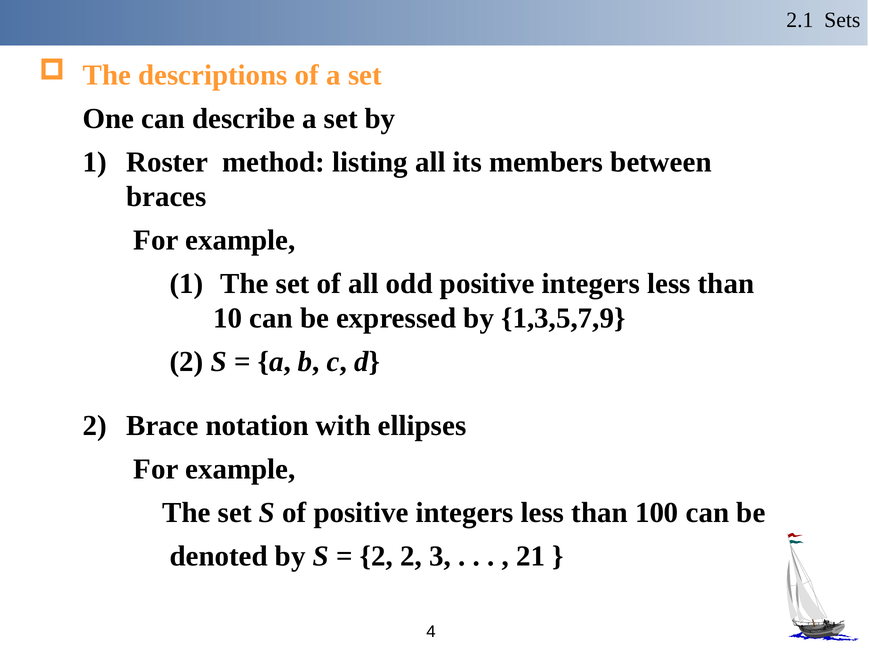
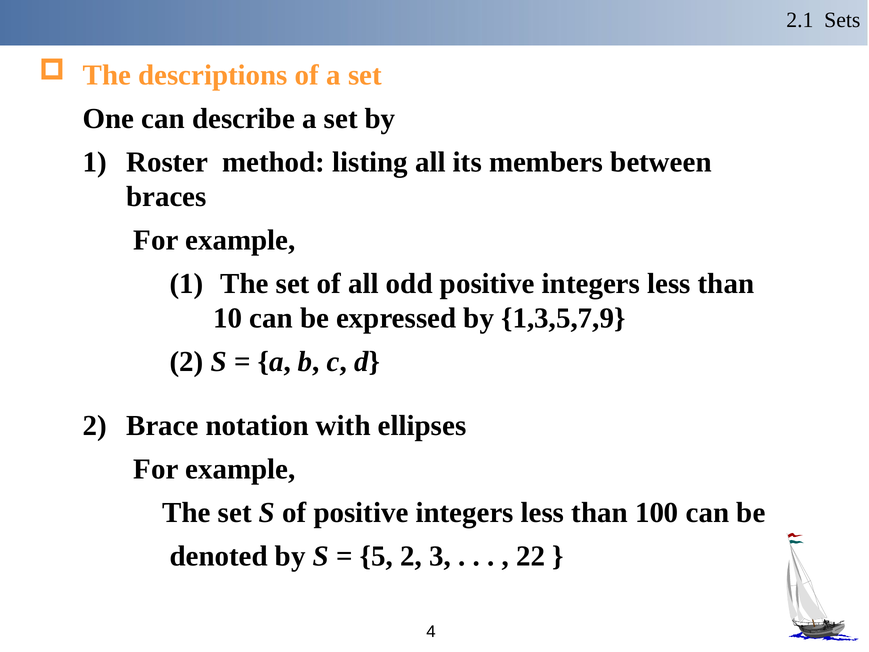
2: 2 -> 5 (376, 556)
21: 21 -> 22 (531, 556)
